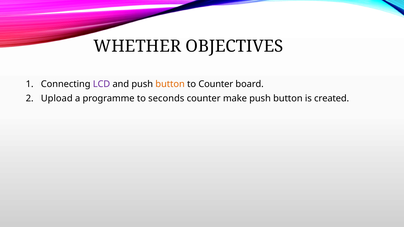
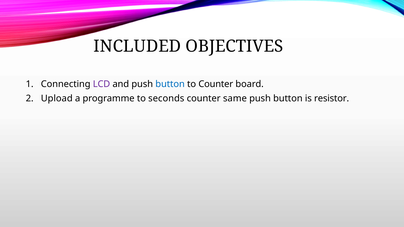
WHETHER: WHETHER -> INCLUDED (137, 46)
button colour: orange -> blue (170, 84)
make: make -> same (235, 98)
created: created -> resistor (332, 98)
